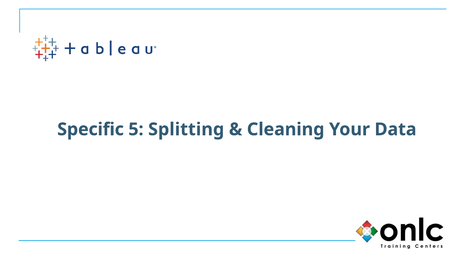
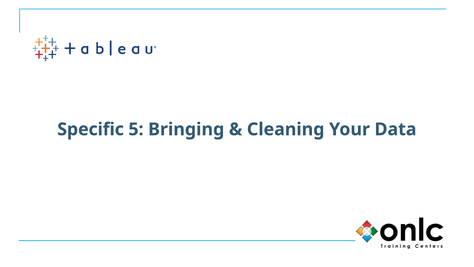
Splitting: Splitting -> Bringing (186, 129)
